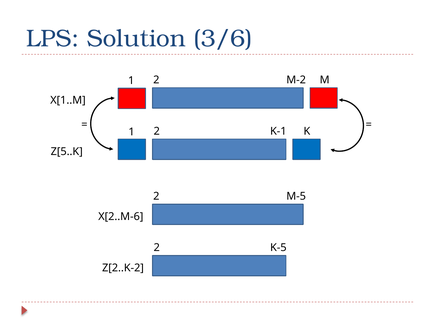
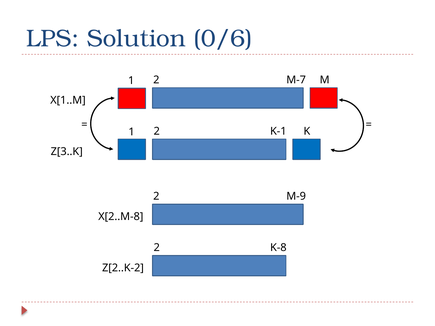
3/6: 3/6 -> 0/6 (223, 39)
M-2: M-2 -> M-7 (296, 80)
Z[5..K: Z[5..K -> Z[3..K (67, 152)
M-5: M-5 -> M-9 (296, 197)
X[2..M-6: X[2..M-6 -> X[2..M-8 (121, 217)
K-5: K-5 -> K-8 (278, 248)
